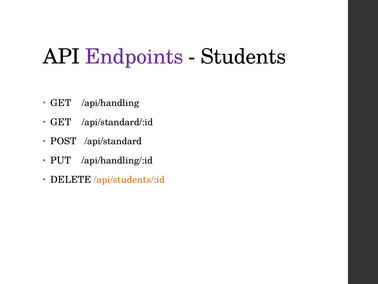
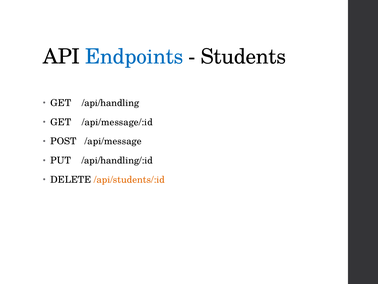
Endpoints colour: purple -> blue (134, 57)
/api/standard/:id: /api/standard/:id -> /api/message/:id (117, 122)
/api/standard: /api/standard -> /api/message (113, 141)
